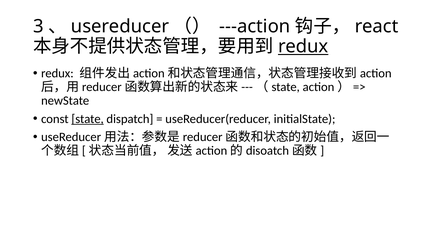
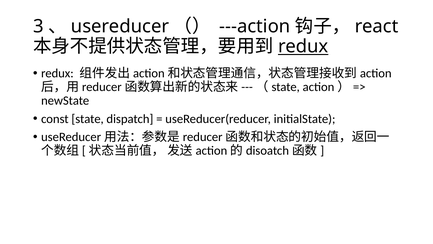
state underline: present -> none (88, 119)
